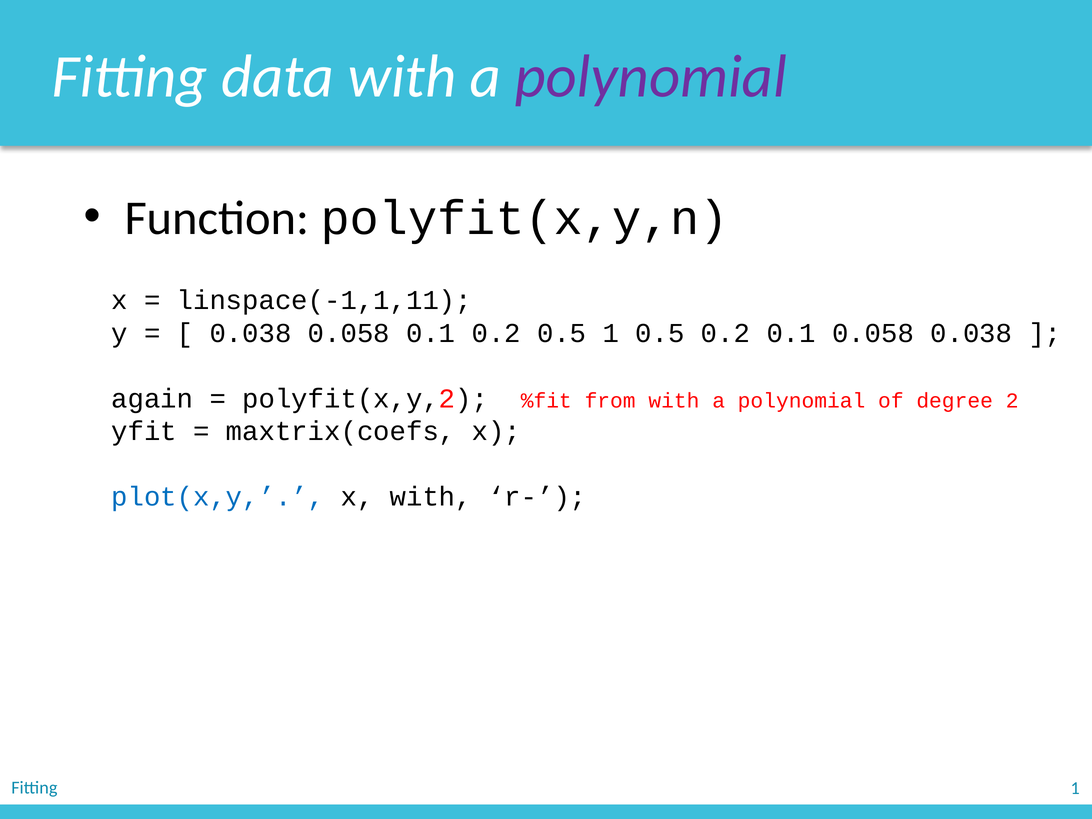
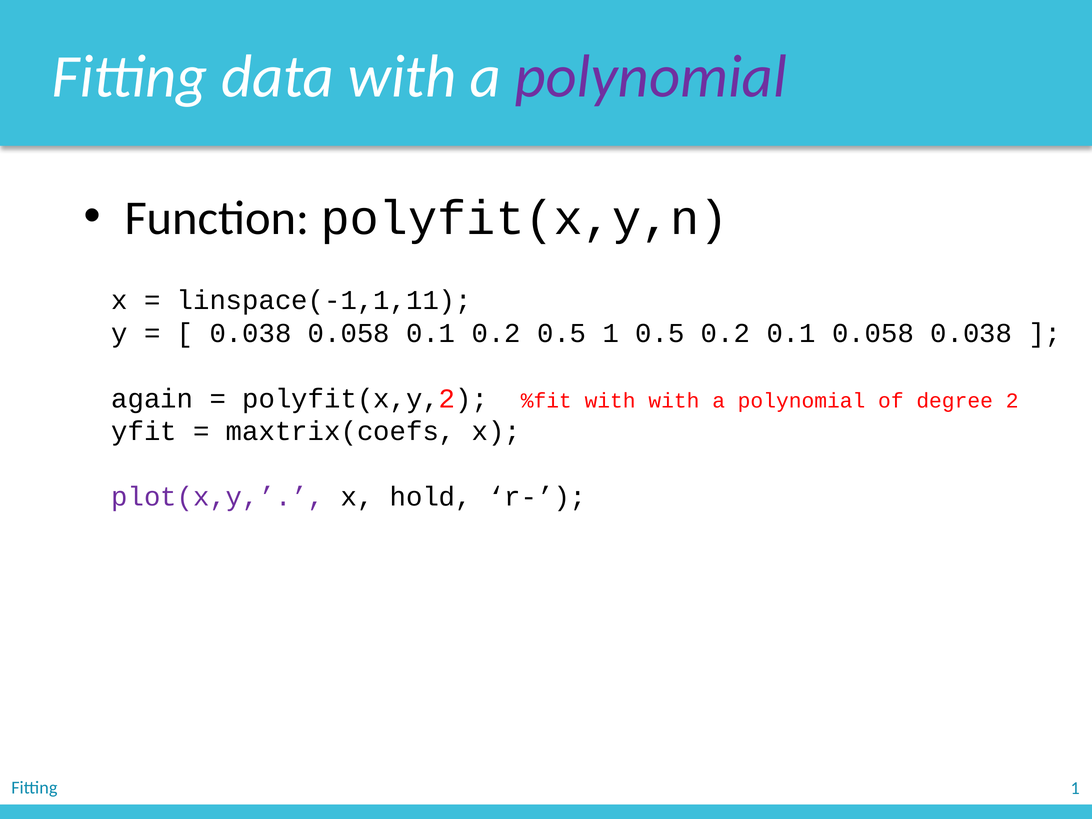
%fit from: from -> with (610, 401)
plot(x,y colour: blue -> purple (218, 497)
x with: with -> hold (431, 497)
